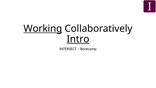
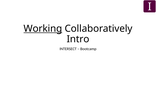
Intro underline: present -> none (78, 39)
